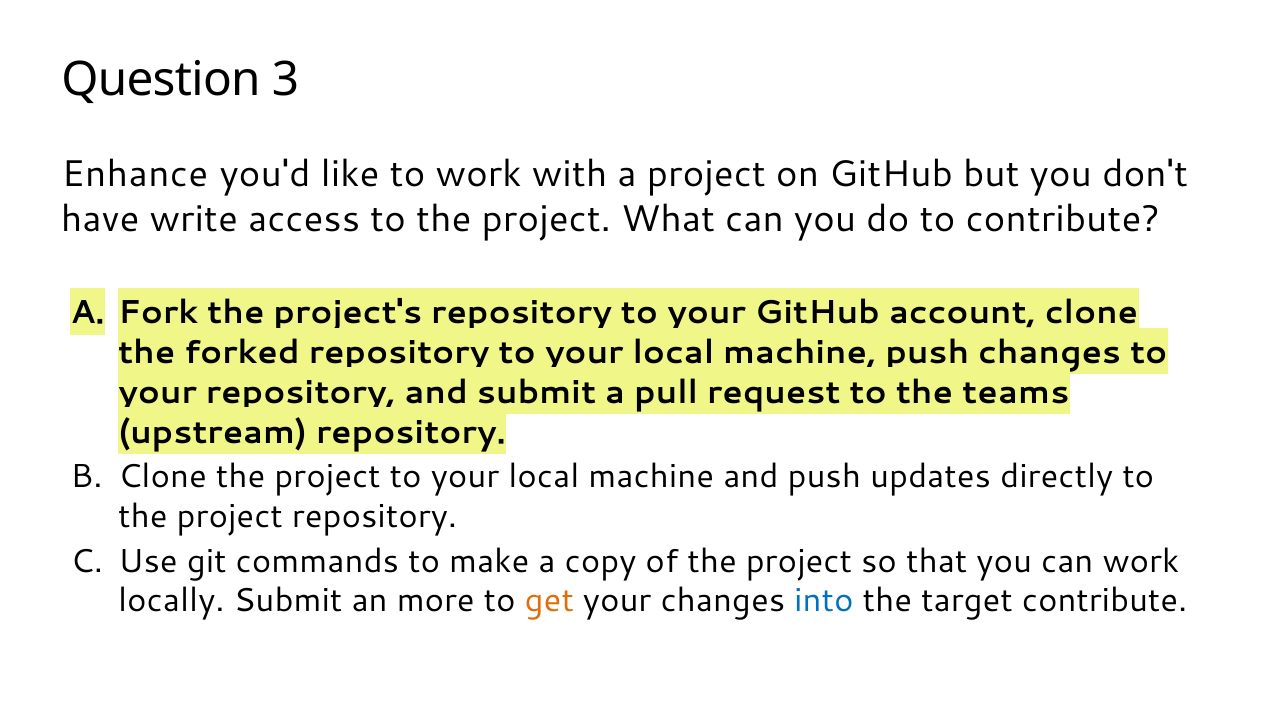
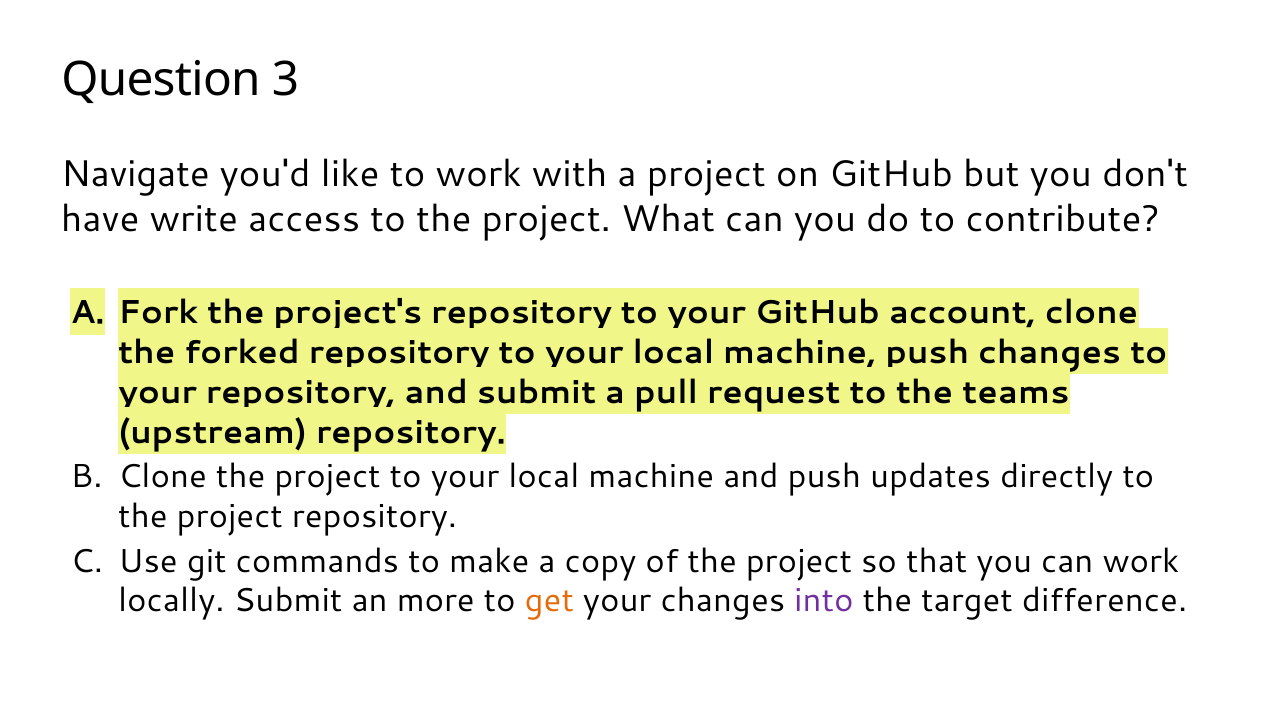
Enhance: Enhance -> Navigate (135, 174)
into colour: blue -> purple (824, 601)
target contribute: contribute -> difference (1105, 601)
